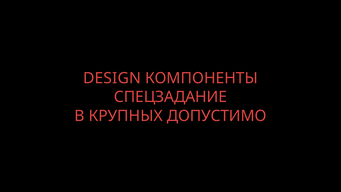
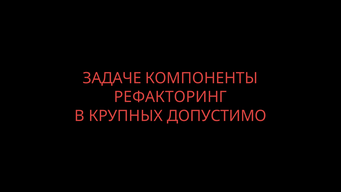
DESIGN: DESIGN -> ЗАДАЧЕ (112, 78)
СПЕЦЗАДАНИЕ: СПЕЦЗАДАНИЕ -> РЕФАКТОРИНГ (170, 97)
